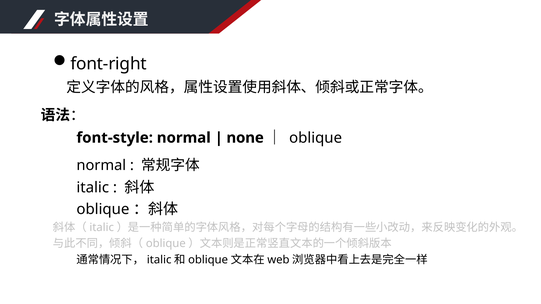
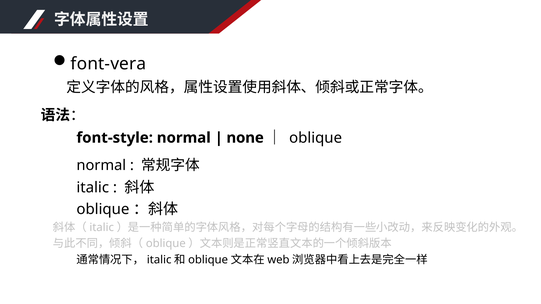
font-right: font-right -> font-vera (108, 64)
